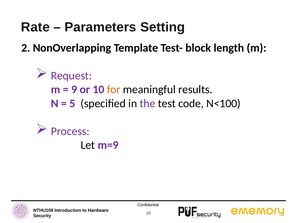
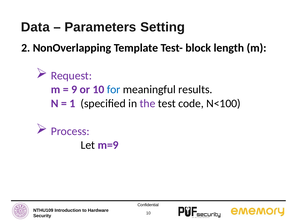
Rate: Rate -> Data (35, 27)
for colour: orange -> blue (114, 89)
5: 5 -> 1 (72, 103)
